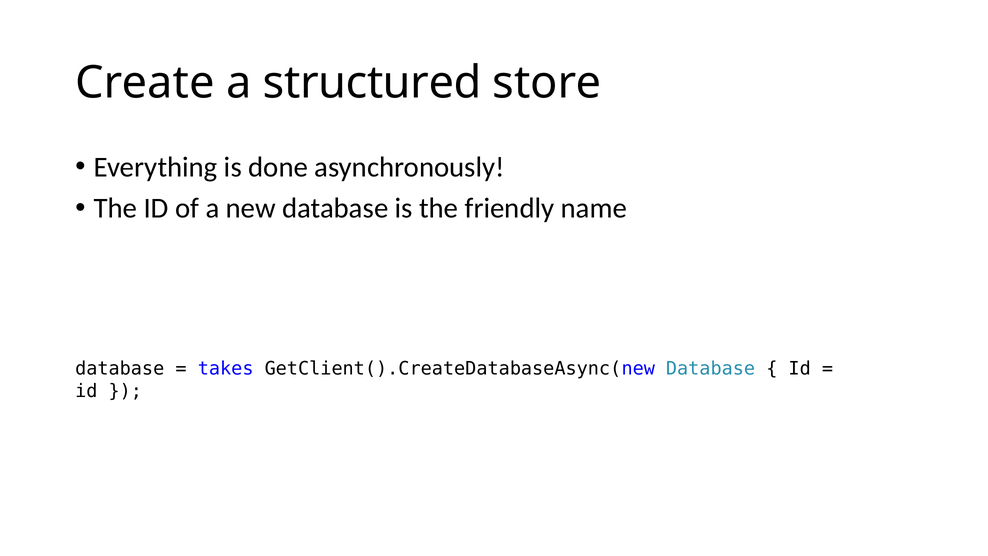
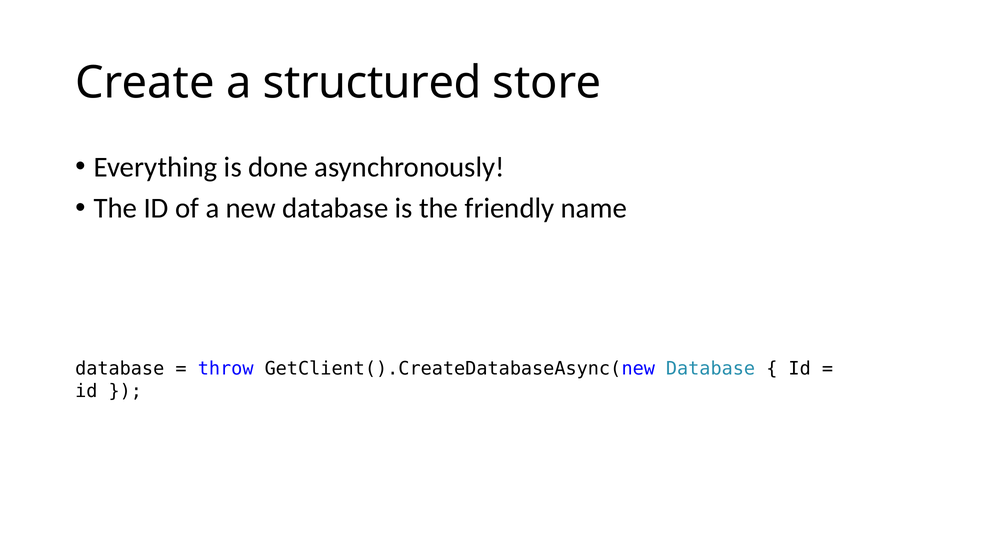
takes: takes -> throw (226, 369)
